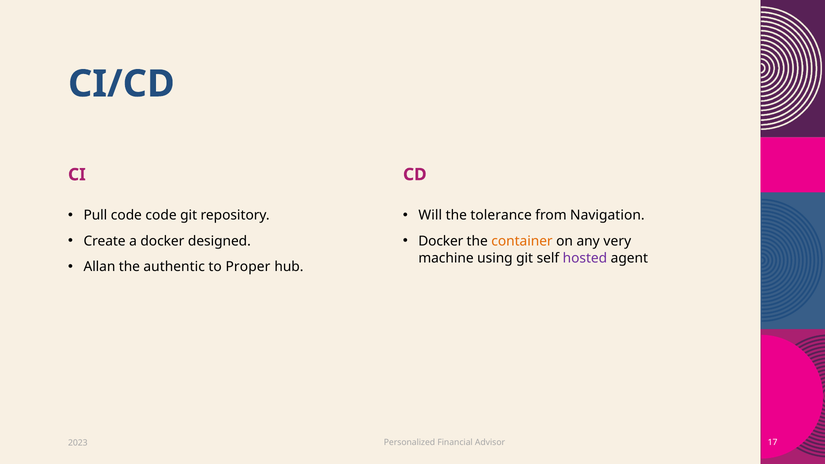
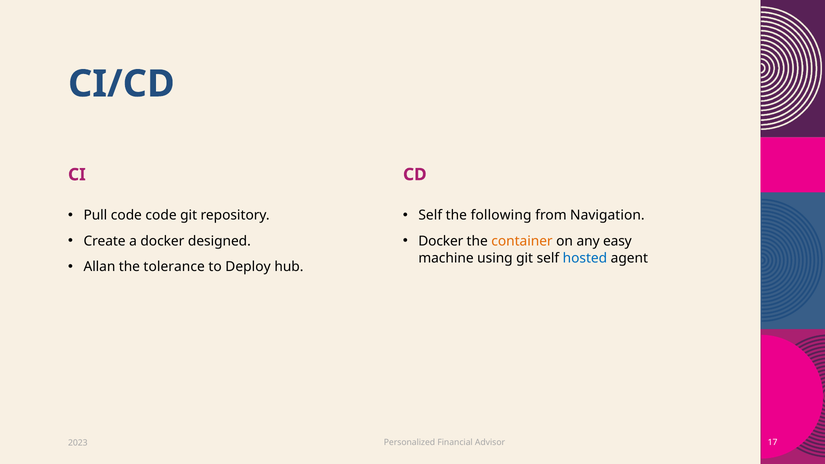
Will: Will -> Self (430, 215)
tolerance: tolerance -> following (501, 215)
very: very -> easy (617, 241)
hosted colour: purple -> blue (585, 258)
authentic: authentic -> tolerance (174, 267)
Proper: Proper -> Deploy (248, 267)
